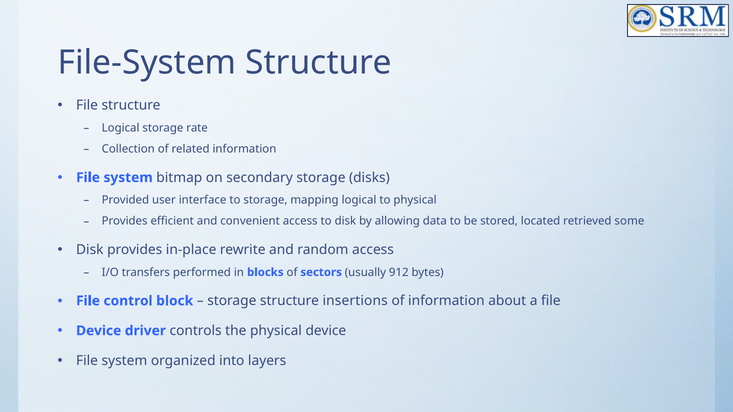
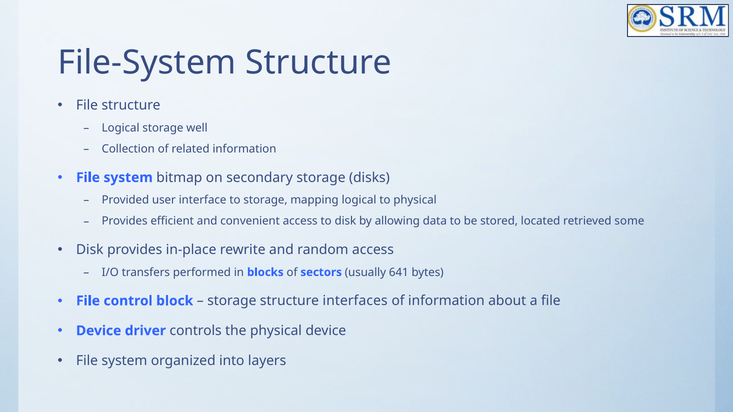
rate: rate -> well (197, 128)
912: 912 -> 641 (399, 273)
insertions: insertions -> interfaces (355, 301)
